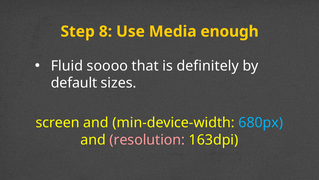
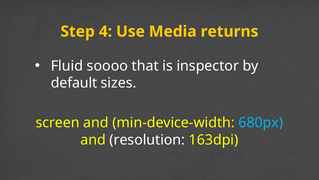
8: 8 -> 4 (105, 31)
enough: enough -> returns (229, 31)
definitely: definitely -> inspector (208, 66)
resolution colour: pink -> white (147, 139)
